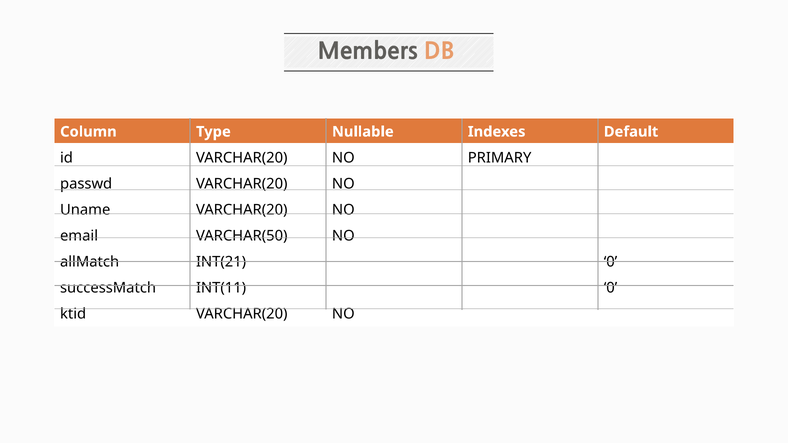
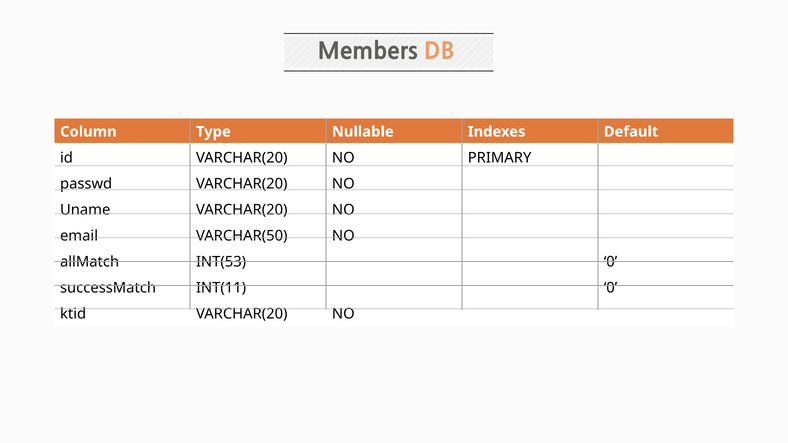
INT(21: INT(21 -> INT(53 (221, 262)
